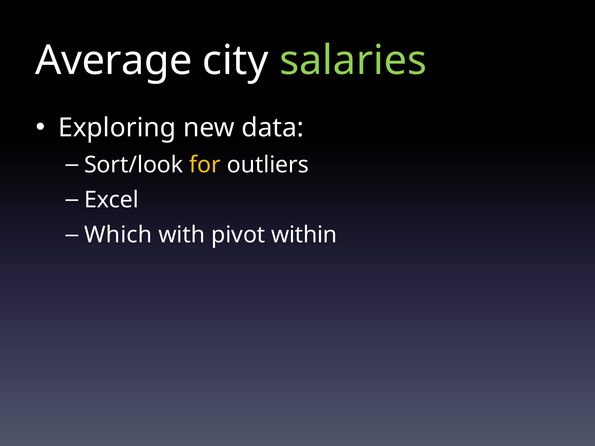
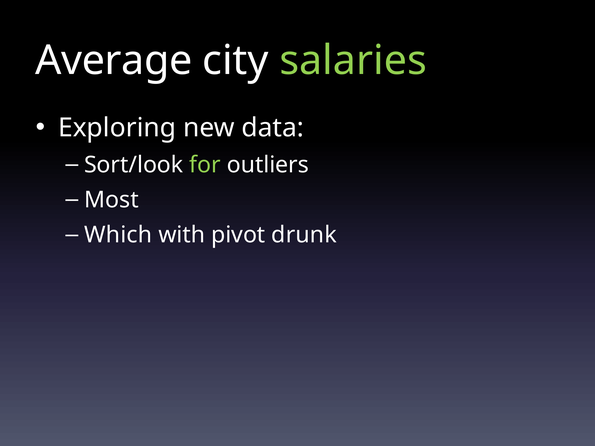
for colour: yellow -> light green (205, 165)
Excel: Excel -> Most (111, 200)
within: within -> drunk (304, 235)
